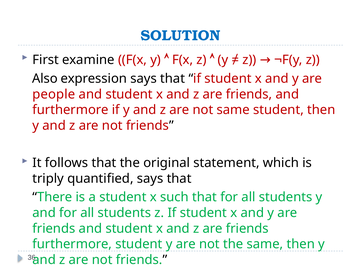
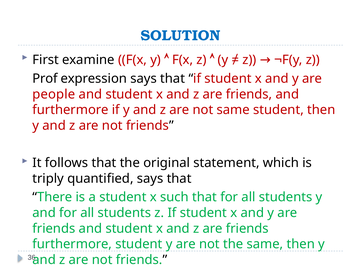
Also: Also -> Prof (45, 79)
